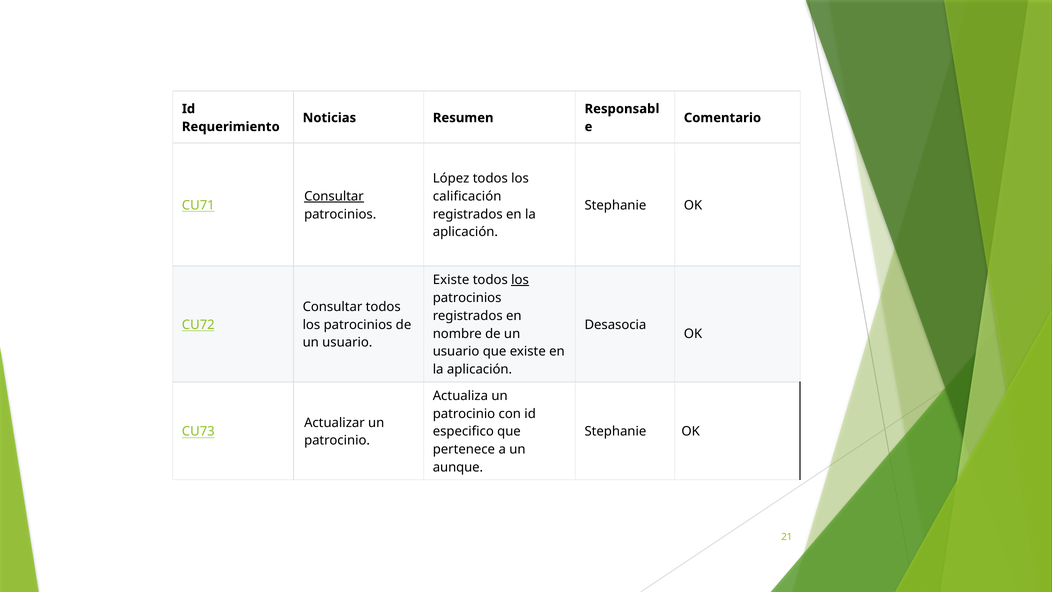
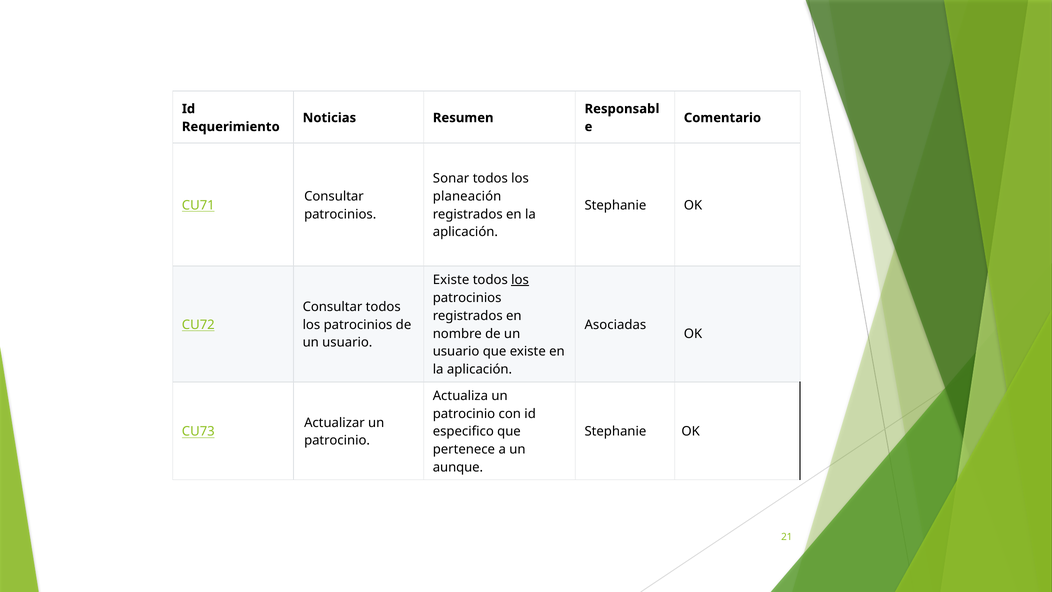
López: López -> Sonar (451, 178)
Consultar underline: present -> none (334, 196)
calificación: calificación -> planeación (467, 196)
Desasocia: Desasocia -> Asociadas (615, 325)
